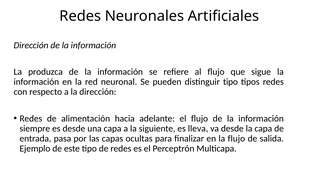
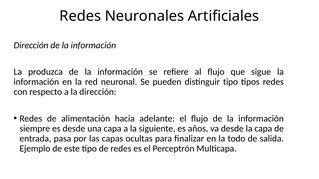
lleva: lleva -> años (198, 129)
la flujo: flujo -> todo (236, 139)
